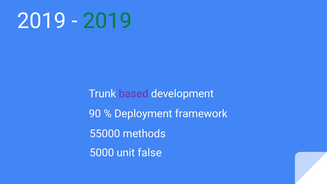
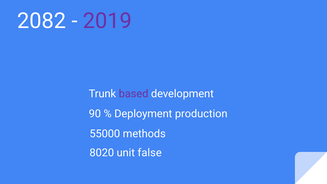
2019: 2019 -> 2082 (42, 21)
2019 colour: green -> purple (107, 21)
framework: framework -> production (201, 114)
5000: 5000 -> 8020 (102, 153)
